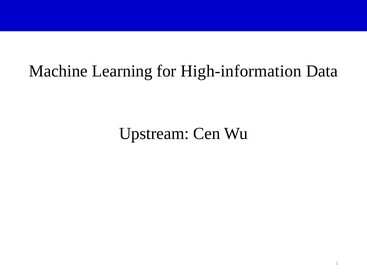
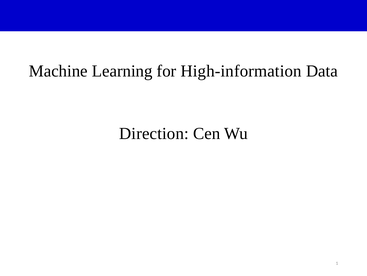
Upstream: Upstream -> Direction (154, 133)
